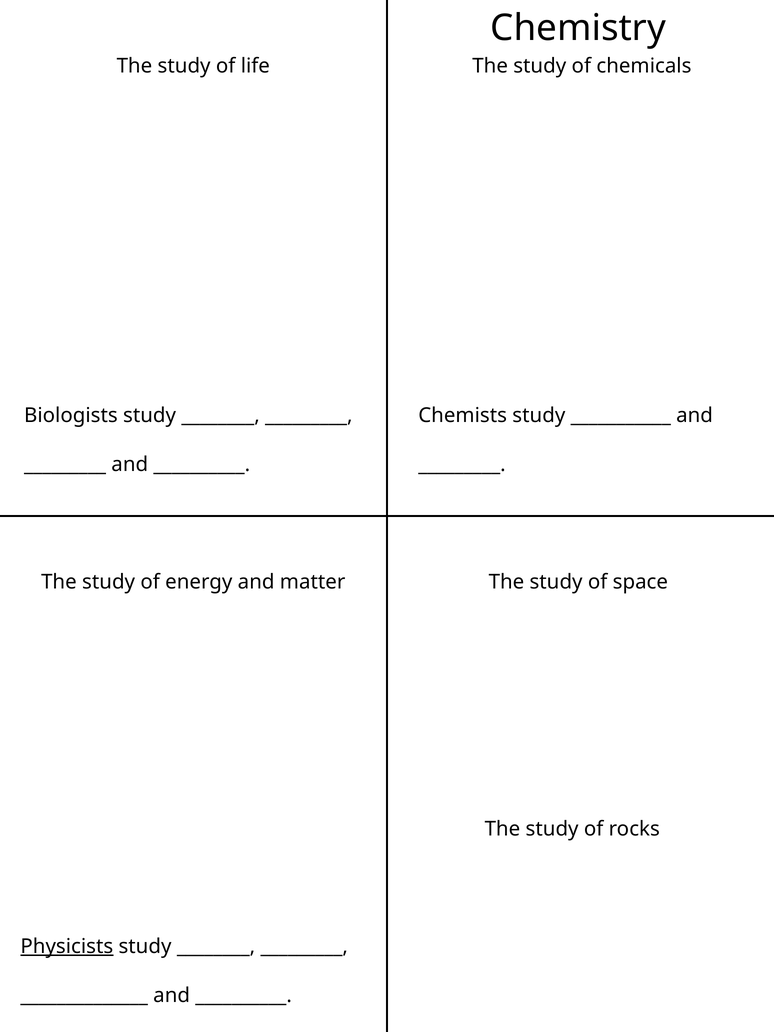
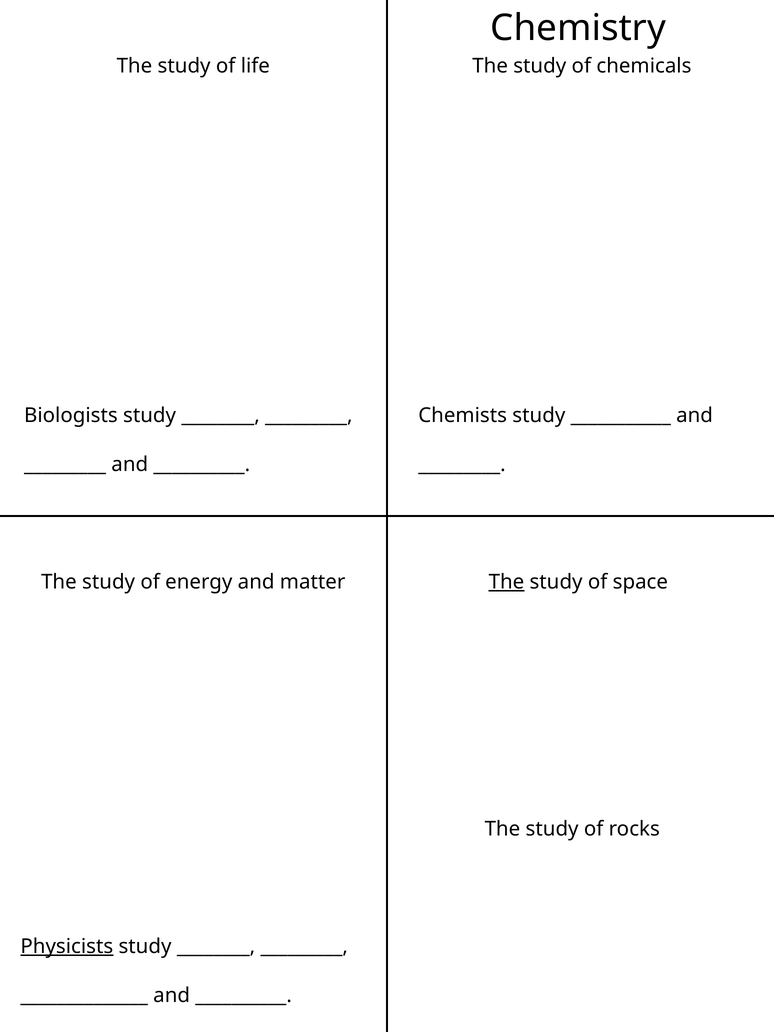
The underline: none -> present (506, 582)
